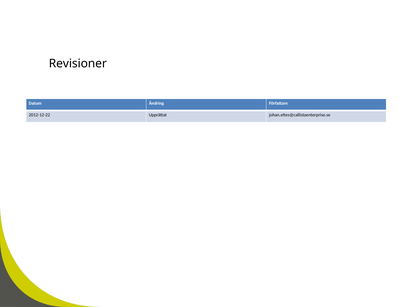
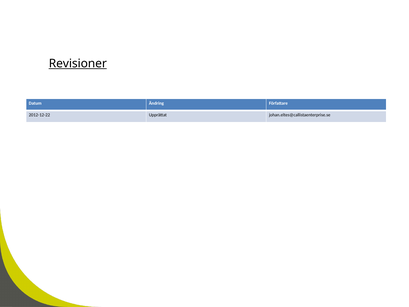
Revisioner underline: none -> present (78, 63)
